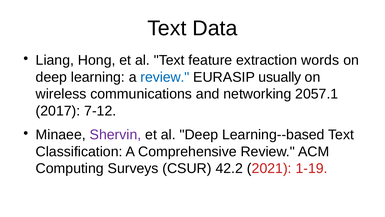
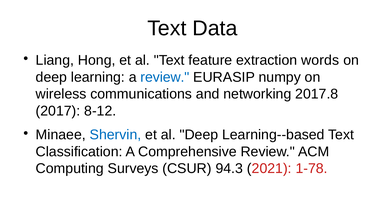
usually: usually -> numpy (280, 77)
2057.1: 2057.1 -> 2017.8 (317, 94)
7-12: 7-12 -> 8-12 (100, 111)
Shervin colour: purple -> blue (115, 134)
42.2: 42.2 -> 94.3 (229, 168)
1-19: 1-19 -> 1-78 (312, 168)
